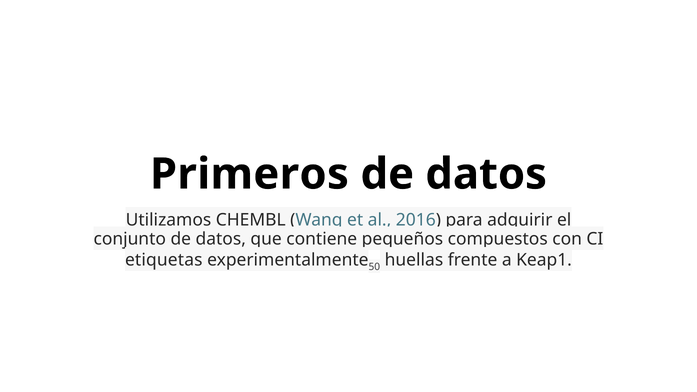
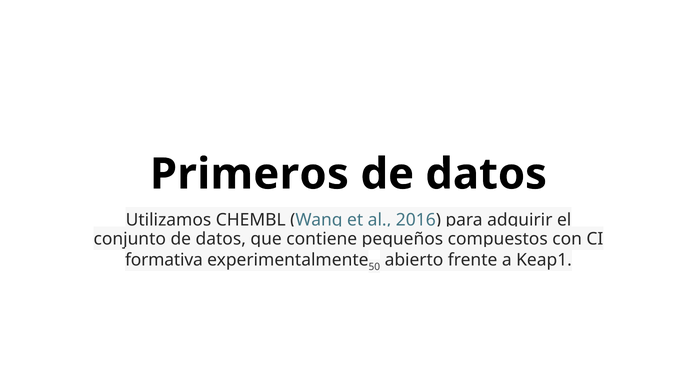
etiquetas: etiquetas -> formativa (164, 260)
huellas: huellas -> abierto (414, 260)
